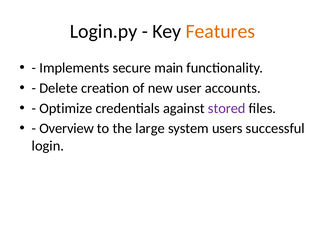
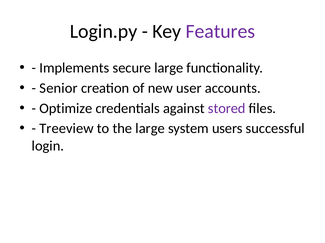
Features colour: orange -> purple (220, 31)
secure main: main -> large (169, 68)
Delete: Delete -> Senior (59, 88)
Overview: Overview -> Treeview (66, 129)
